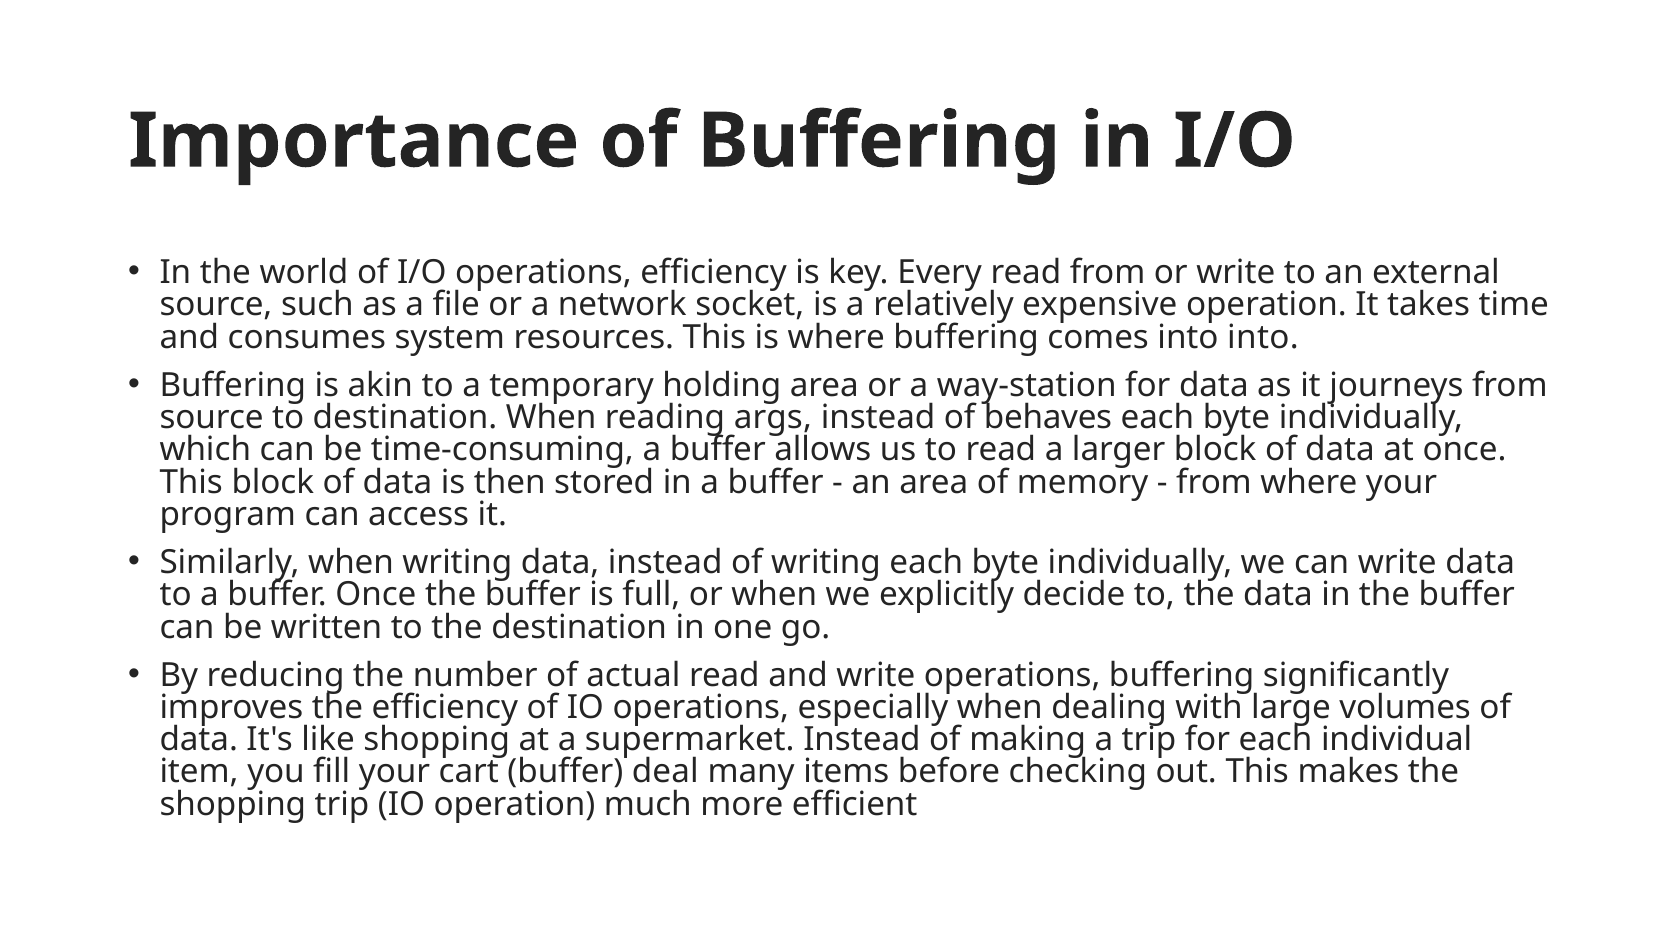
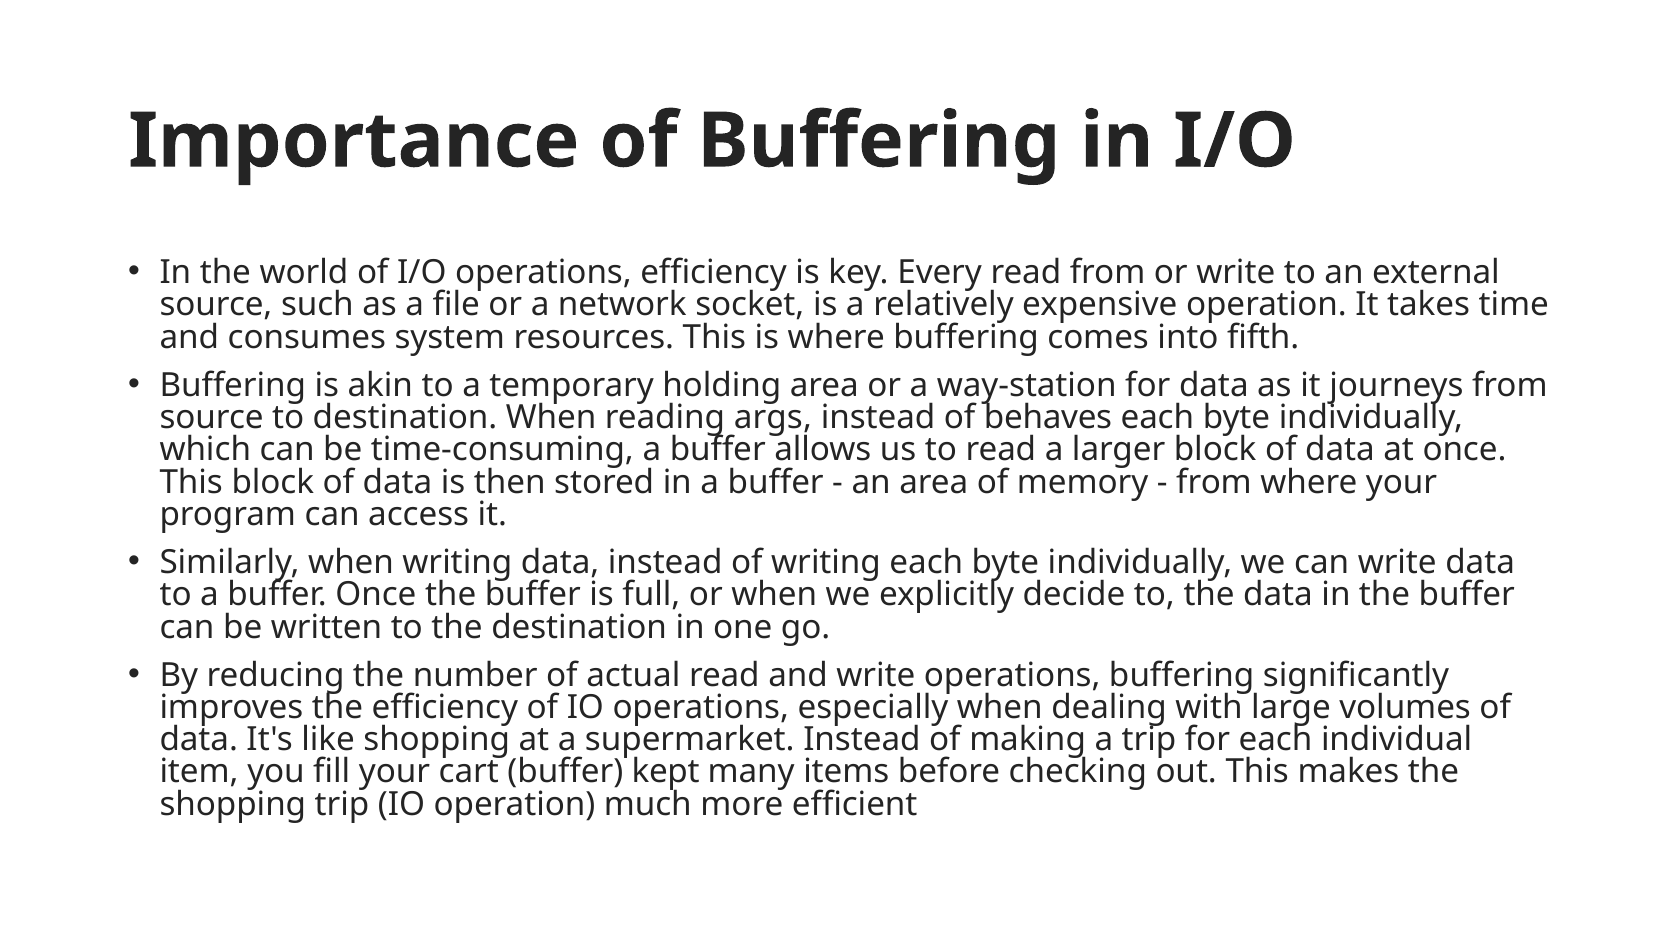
into into: into -> fifth (1263, 337)
deal: deal -> kept (666, 772)
